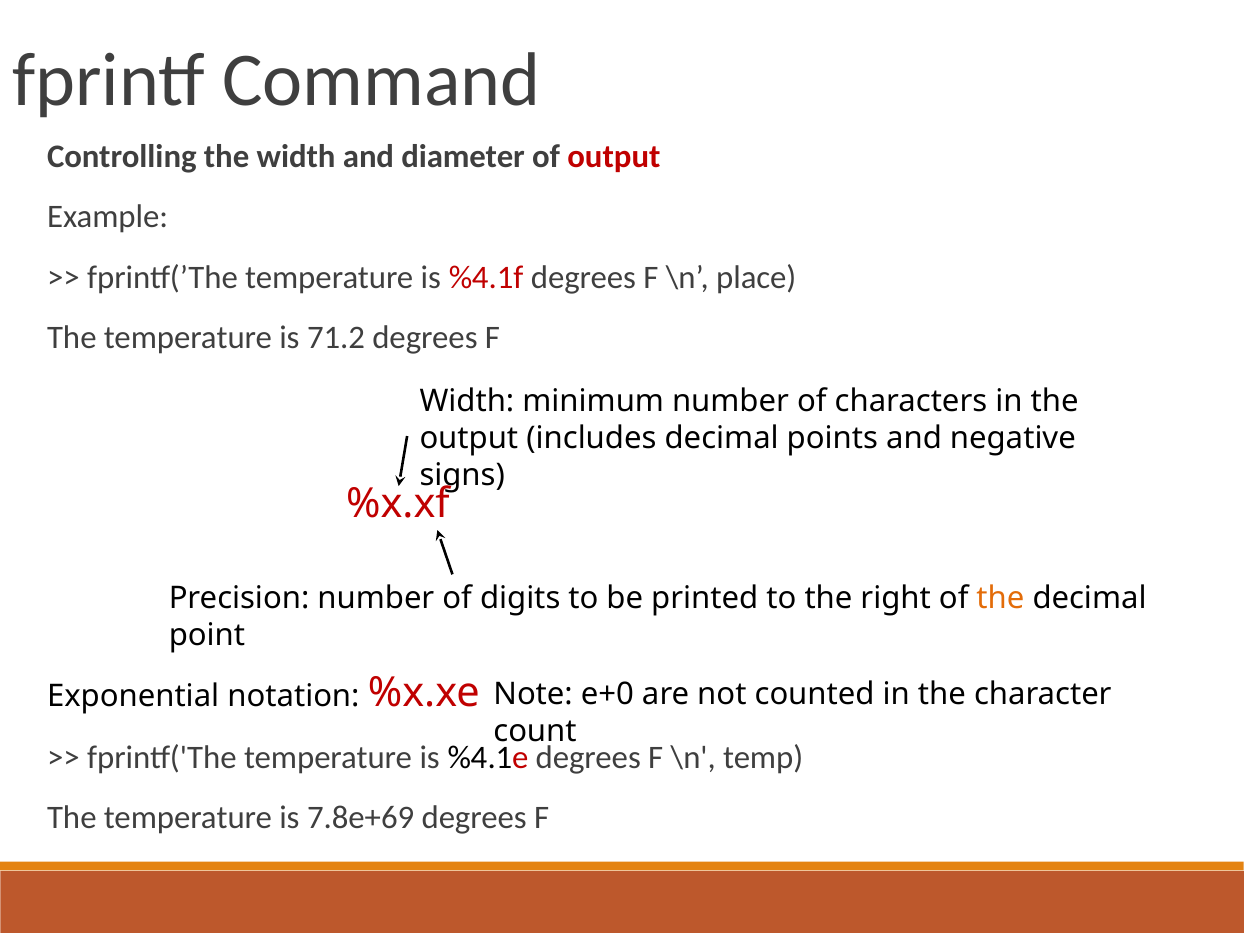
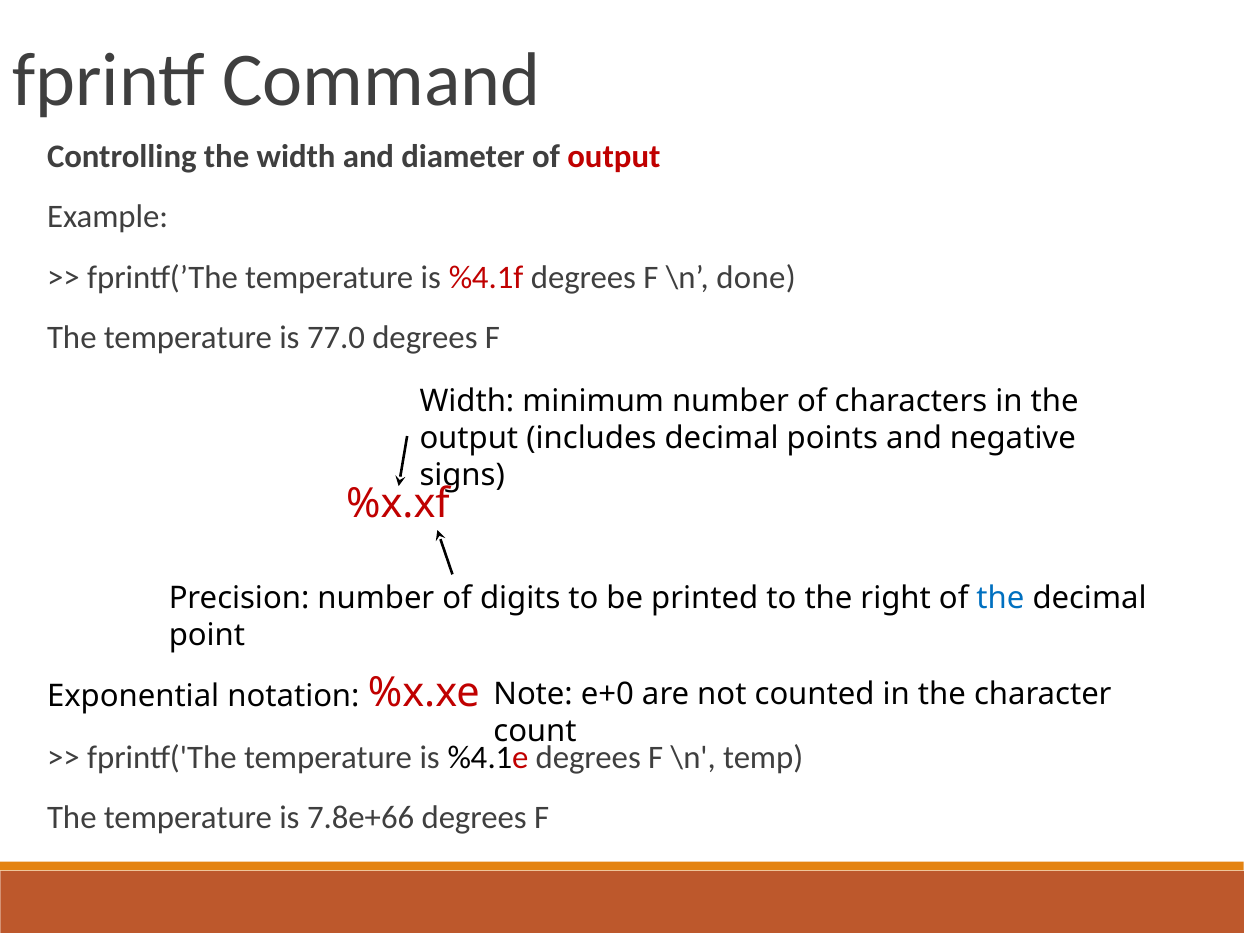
place: place -> done (756, 277)
71.2: 71.2 -> 77.0 (336, 337)
the colour: orange -> blue (1000, 598)
7.8e+69: 7.8e+69 -> 7.8e+66 (361, 817)
